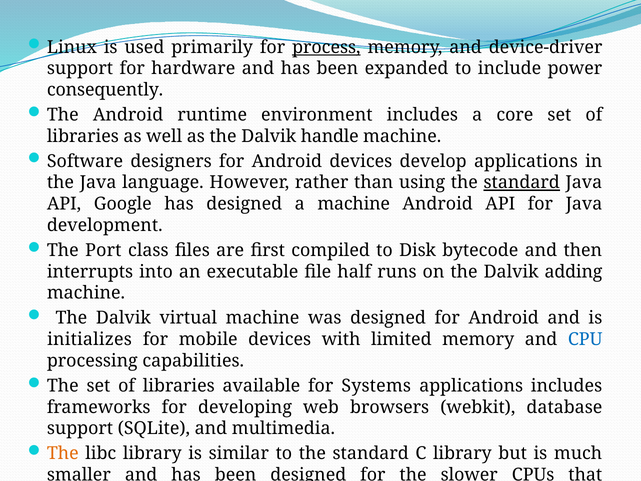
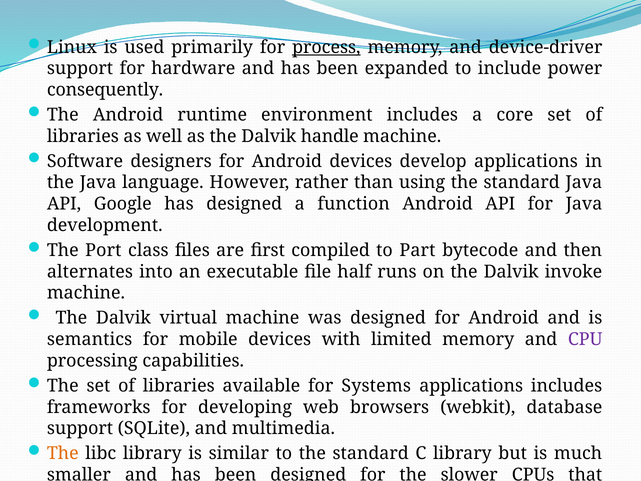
standard underline: present -> none (522, 183)
a machine: machine -> function (354, 204)
Disk: Disk -> Part (417, 250)
interrupts: interrupts -> alternates (90, 272)
adding: adding -> invoke (573, 272)
initializes: initializes -> semantics (90, 339)
CPU colour: blue -> purple (585, 339)
